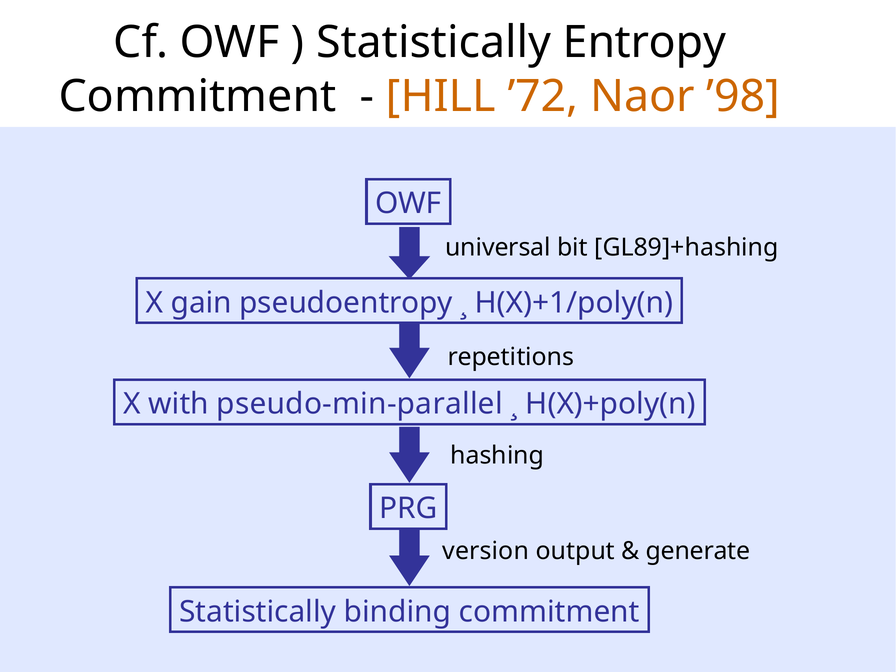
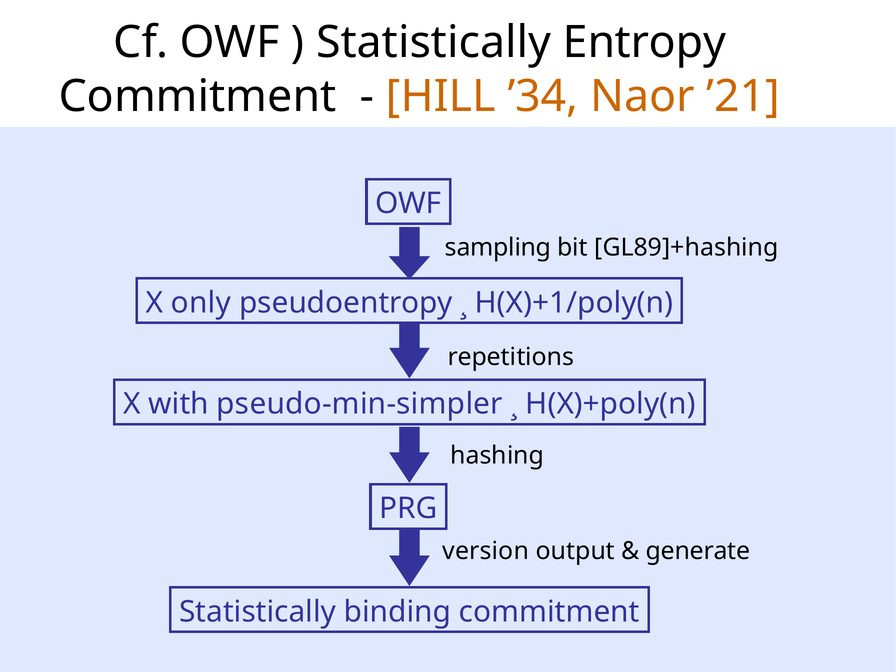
’72: ’72 -> ’34 (543, 96)
’98: ’98 -> ’21 (743, 96)
universal: universal -> sampling (498, 248)
gain: gain -> only (201, 303)
pseudo-min-parallel: pseudo-min-parallel -> pseudo-min-simpler (360, 404)
